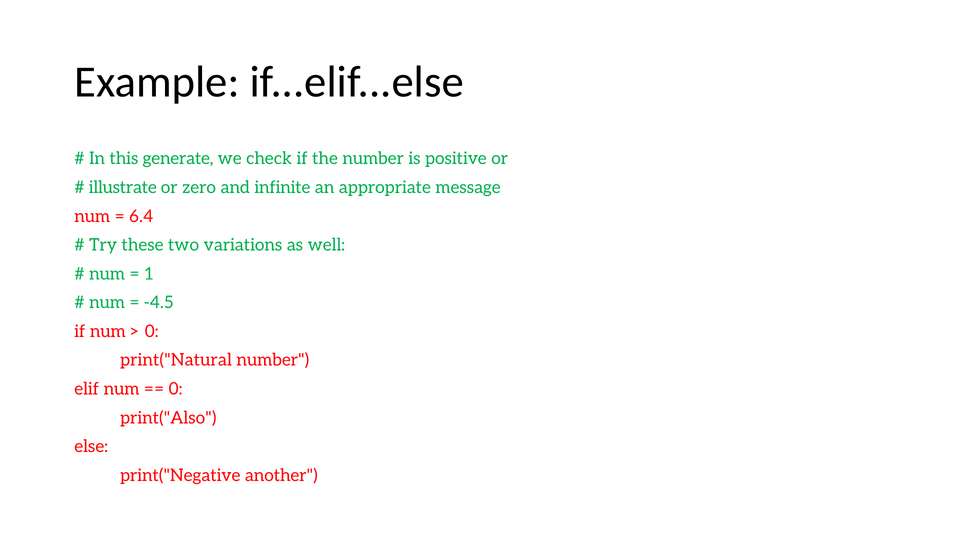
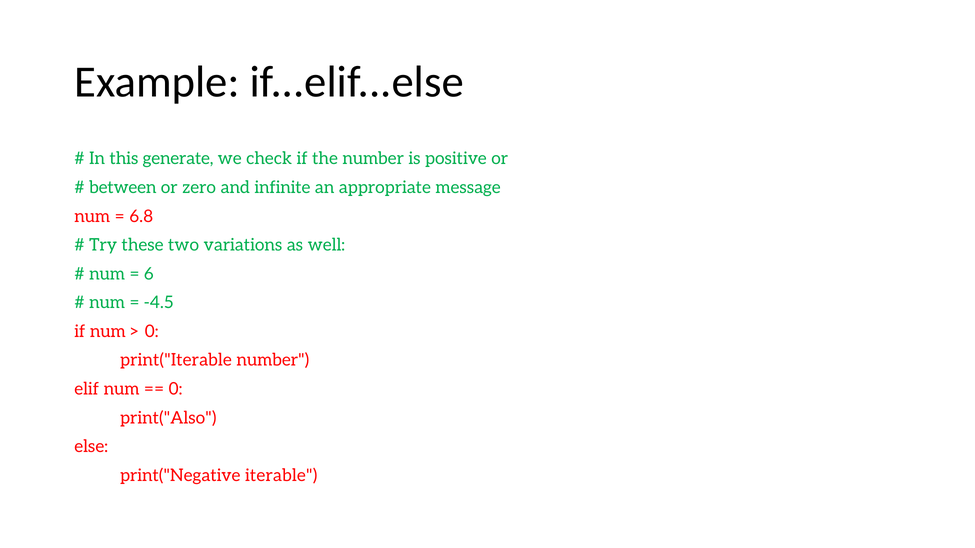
illustrate: illustrate -> between (123, 188)
6.4: 6.4 -> 6.8 (141, 216)
1: 1 -> 6 (149, 274)
print("Natural: print("Natural -> print("Iterable (176, 361)
another: another -> iterable (281, 476)
